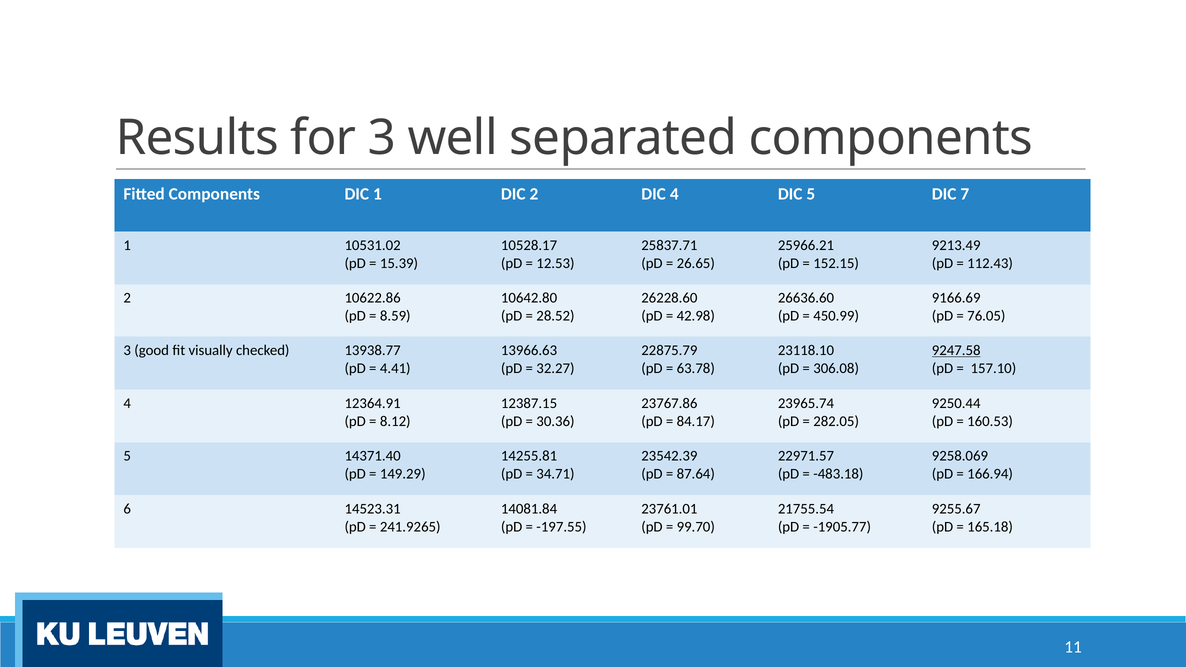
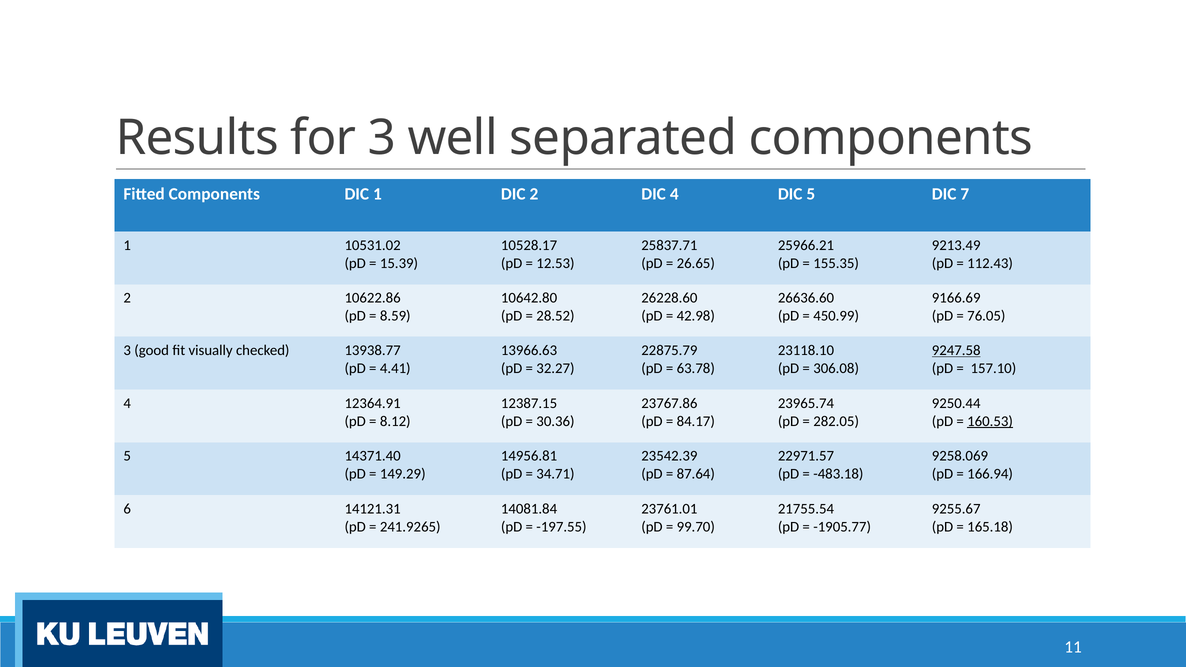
152.15: 152.15 -> 155.35 (836, 263)
160.53 underline: none -> present (990, 421)
14255.81: 14255.81 -> 14956.81 (529, 456)
14523.31: 14523.31 -> 14121.31 (373, 509)
